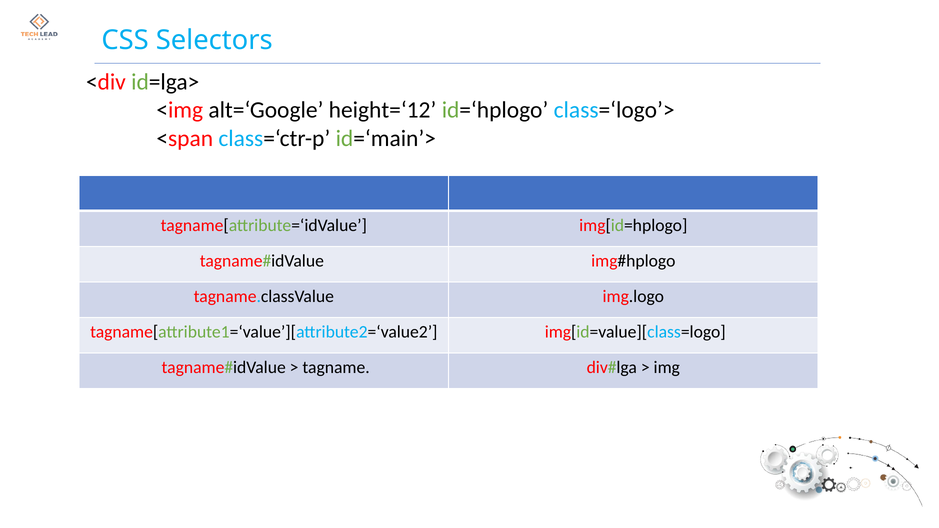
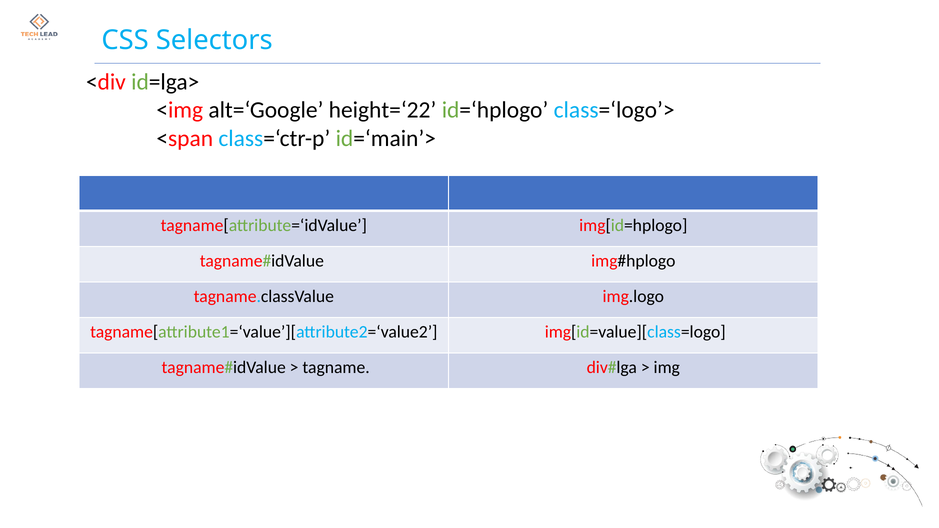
height=‘12: height=‘12 -> height=‘22 (383, 110)
